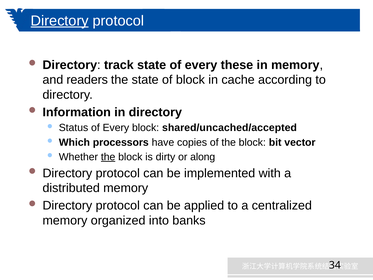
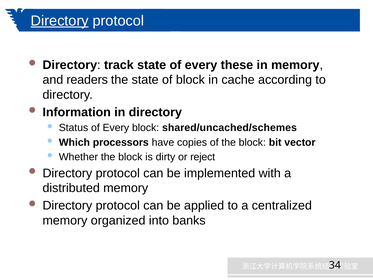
shared/uncached/accepted: shared/uncached/accepted -> shared/uncached/schemes (229, 128)
the underline: present -> none (108, 157)
along: along -> reject (203, 157)
